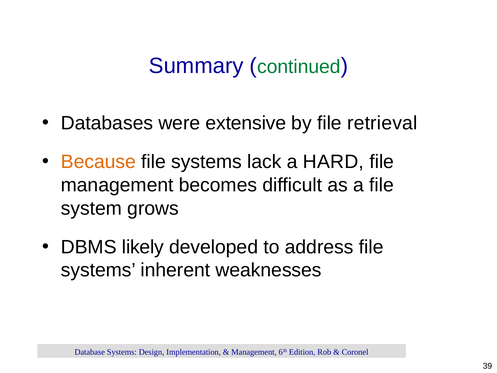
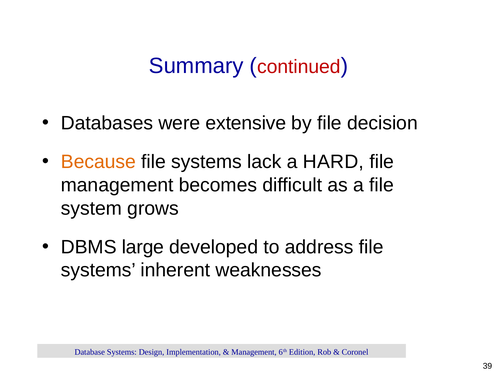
continued colour: green -> red (299, 67)
retrieval: retrieval -> decision (382, 123)
likely: likely -> large (143, 247)
